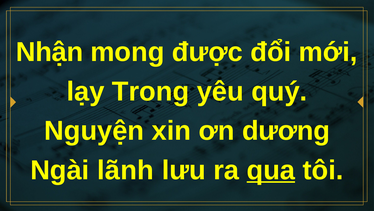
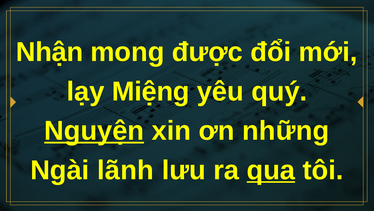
Trong: Trong -> Miệng (151, 91)
Nguyện underline: none -> present (94, 130)
dương: dương -> những (286, 130)
